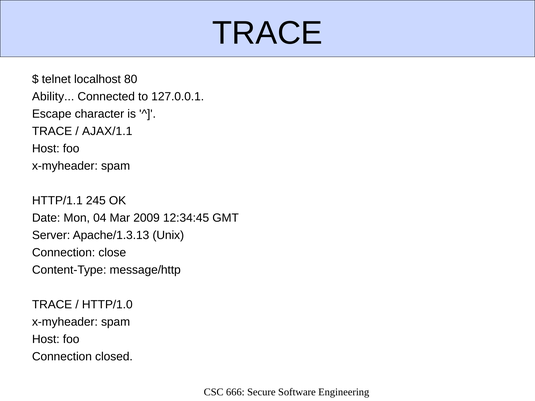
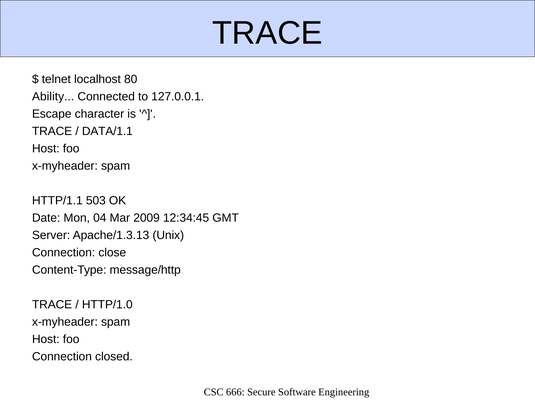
AJAX/1.1: AJAX/1.1 -> DATA/1.1 (107, 131)
245: 245 -> 503 (96, 201)
